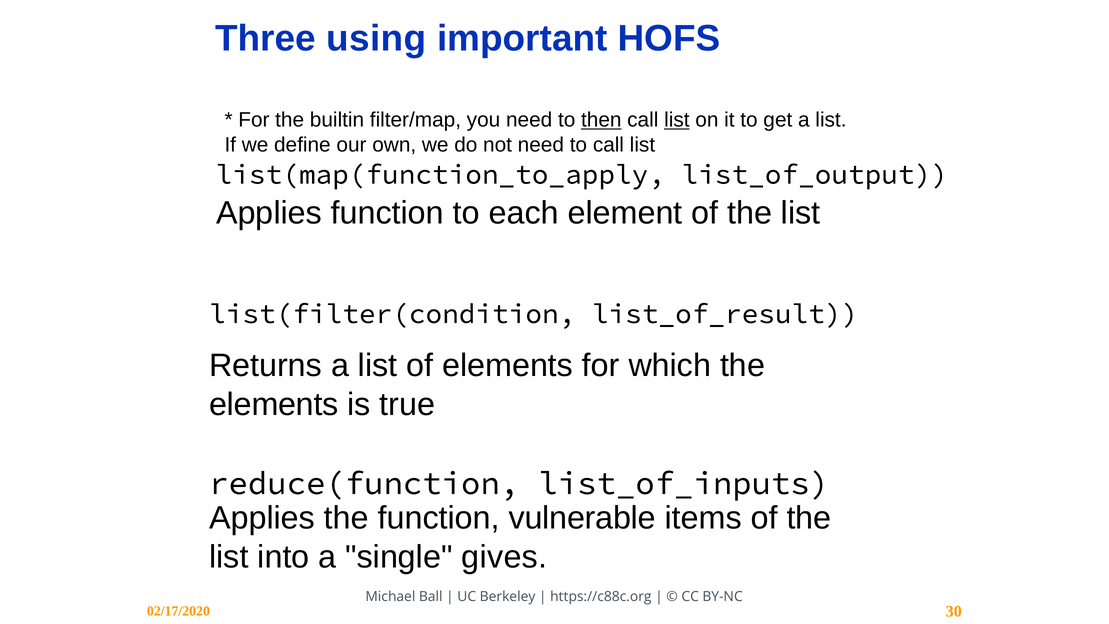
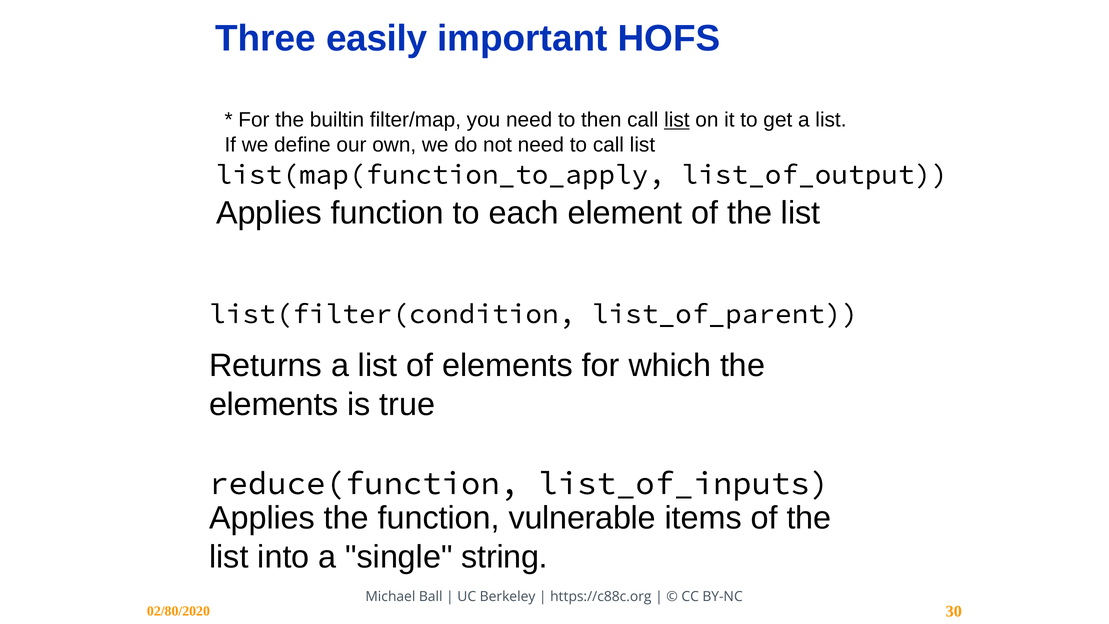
using: using -> easily (377, 39)
then underline: present -> none (601, 120)
list_of_result: list_of_result -> list_of_parent (725, 314)
gives: gives -> string (505, 557)
02/17/2020: 02/17/2020 -> 02/80/2020 (178, 611)
